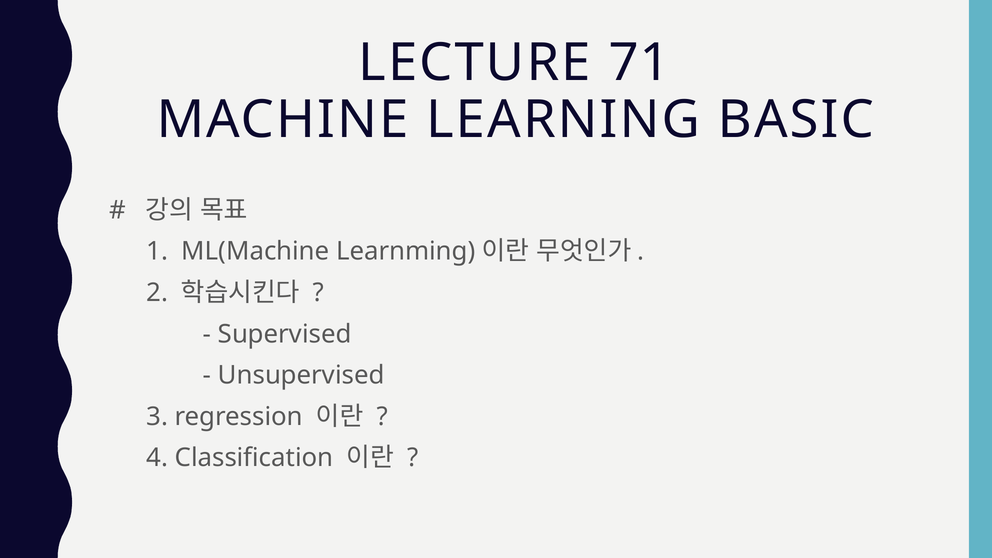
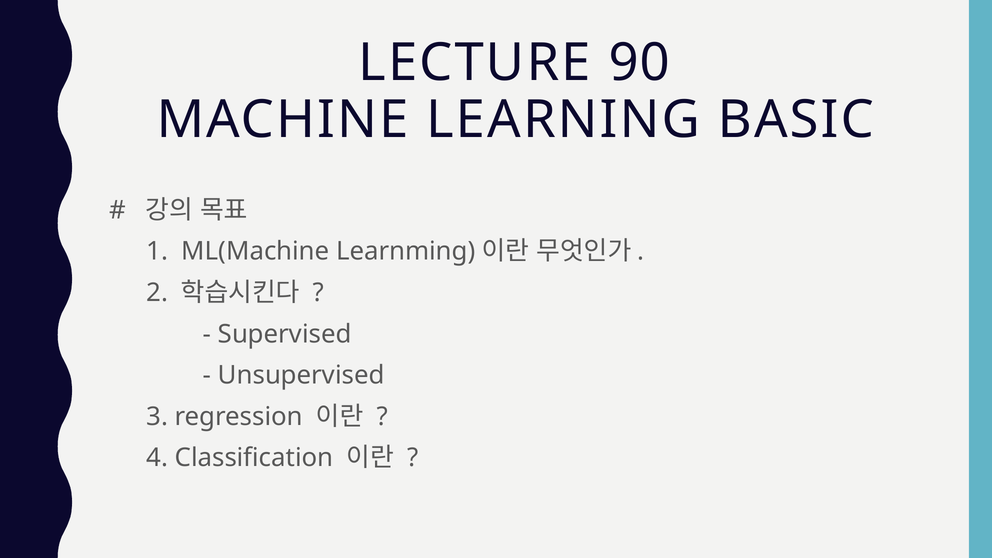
71: 71 -> 90 (639, 63)
